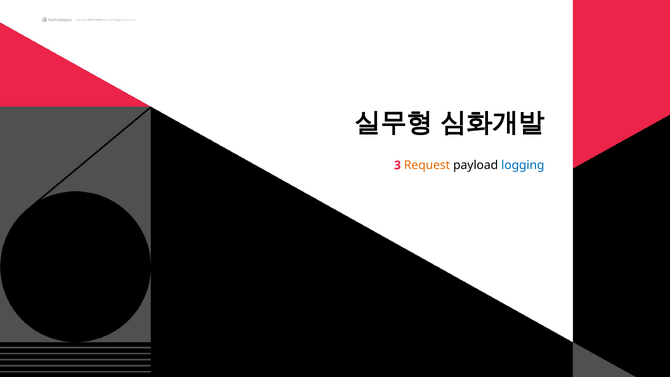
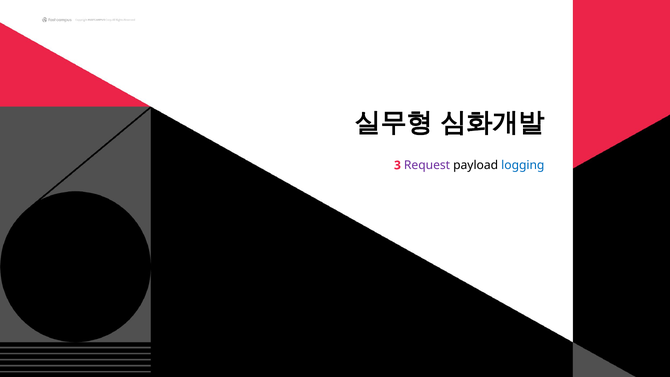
Request colour: orange -> purple (427, 165)
